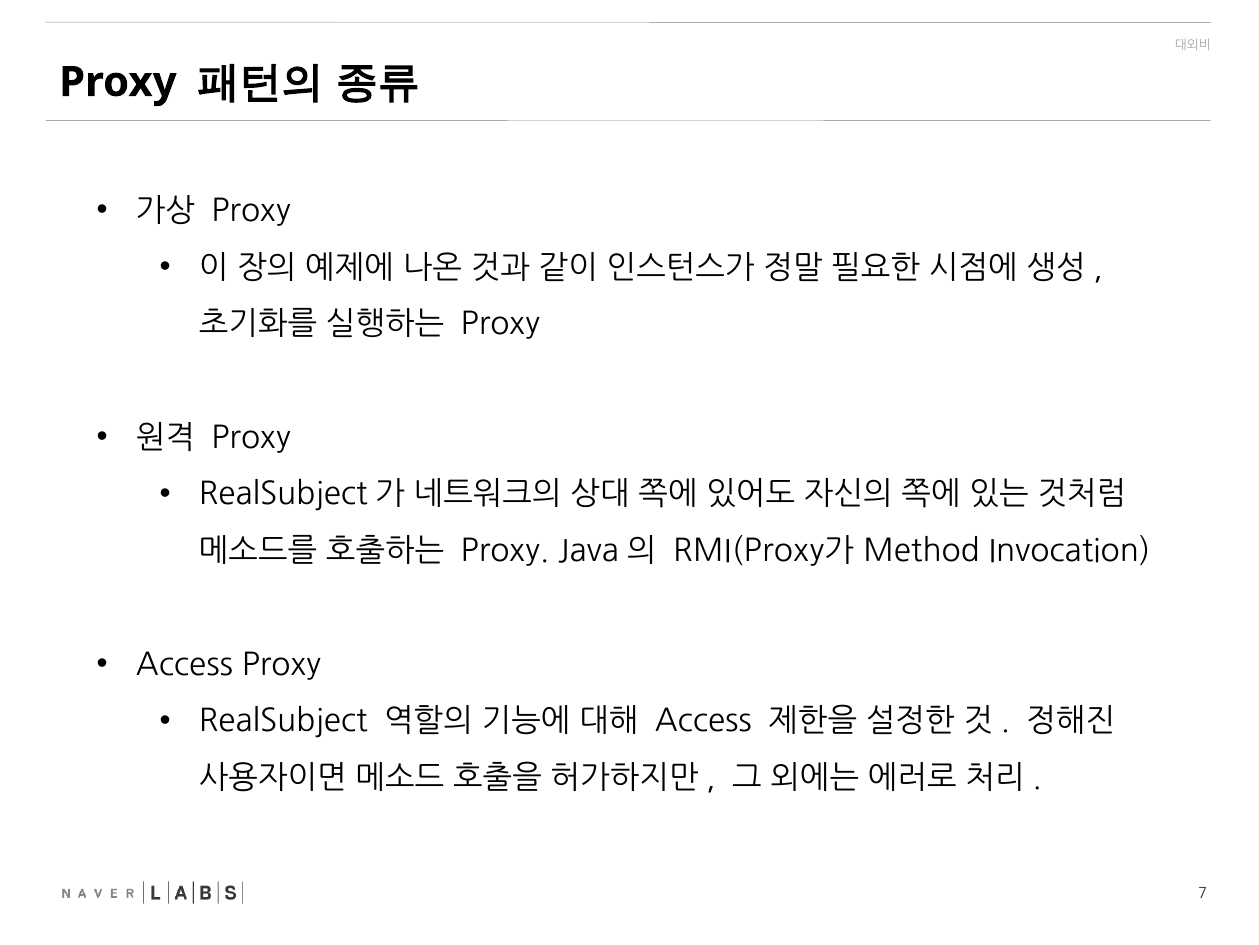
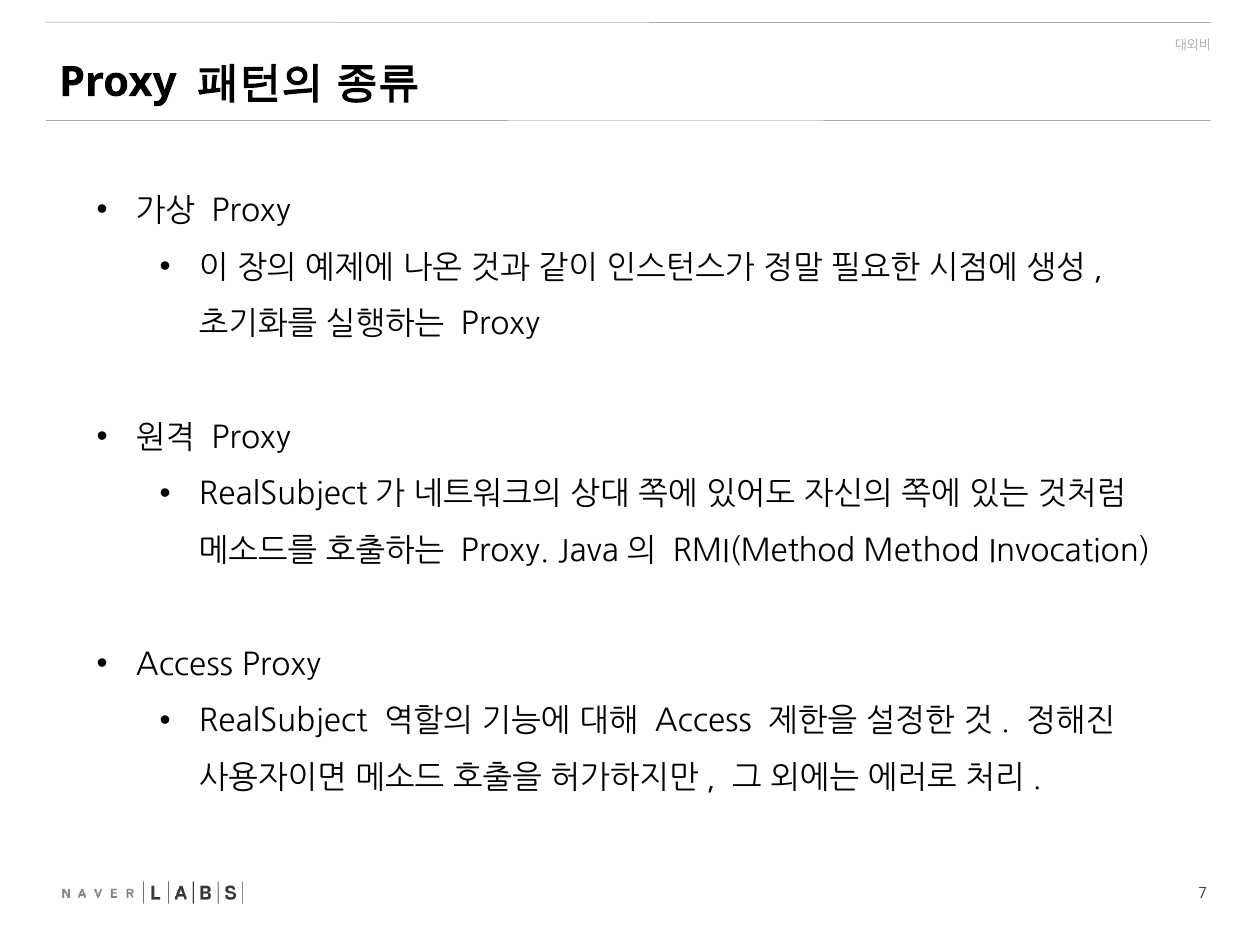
RMI(Proxy가: RMI(Proxy가 -> RMI(Method (764, 551)
